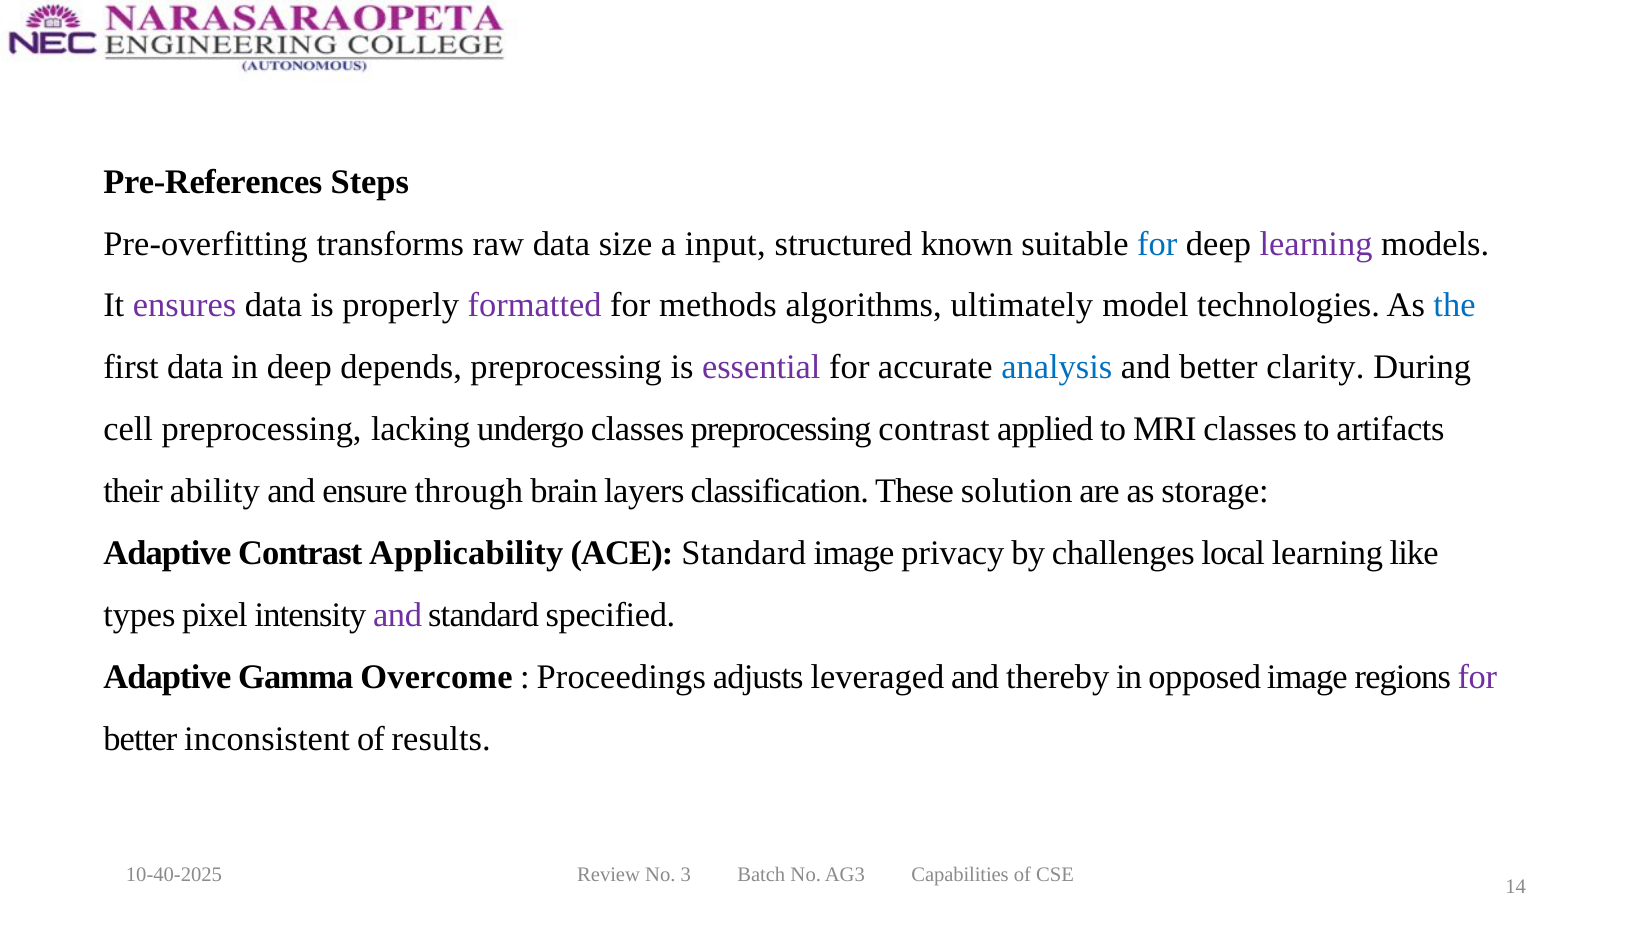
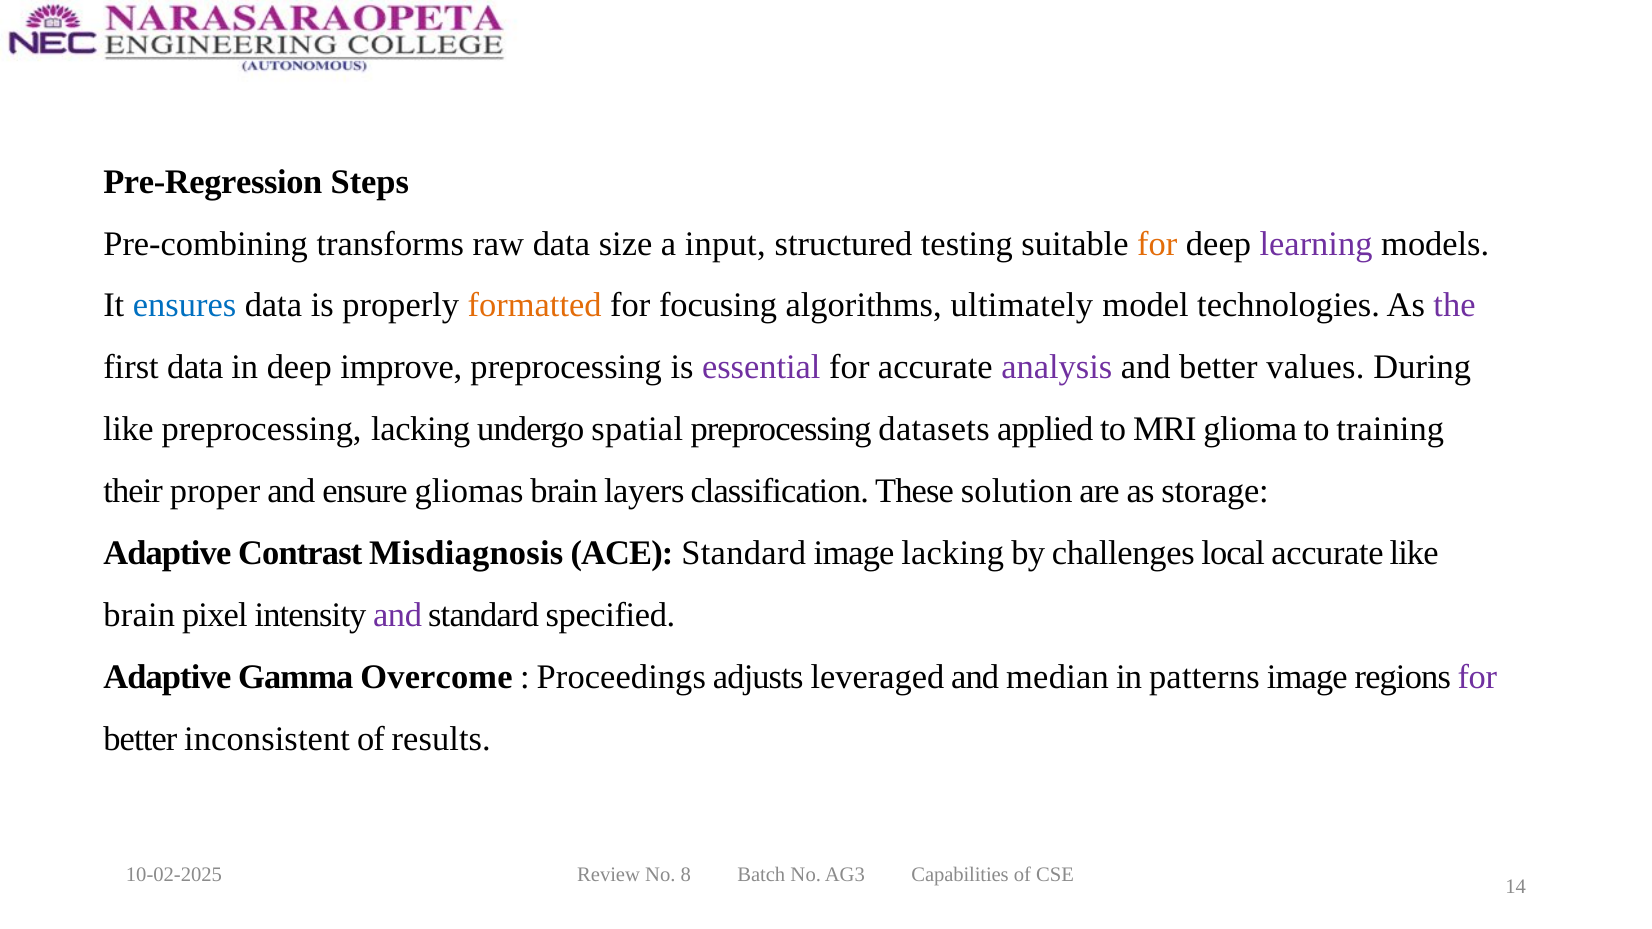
Pre-References: Pre-References -> Pre-Regression (213, 182)
Pre-overfitting: Pre-overfitting -> Pre-combining (206, 244)
known: known -> testing (967, 244)
for colour: blue -> orange (1157, 244)
ensures colour: purple -> blue (185, 306)
formatted colour: purple -> orange (535, 306)
methods: methods -> focusing (718, 306)
the colour: blue -> purple (1455, 306)
depends: depends -> improve (401, 368)
analysis colour: blue -> purple (1057, 368)
clarity: clarity -> values (1315, 368)
cell: cell -> like (128, 430)
undergo classes: classes -> spatial (637, 430)
preprocessing contrast: contrast -> datasets (934, 430)
MRI classes: classes -> glioma (1250, 430)
artifacts: artifacts -> training (1390, 430)
ability: ability -> proper (215, 492)
through: through -> gliomas (469, 492)
Applicability: Applicability -> Misdiagnosis (466, 553)
image privacy: privacy -> lacking (953, 553)
local learning: learning -> accurate (1327, 553)
types: types -> brain (139, 615)
thereby: thereby -> median (1058, 677)
opposed: opposed -> patterns (1204, 677)
10-40-2025: 10-40-2025 -> 10-02-2025 (174, 875)
3: 3 -> 8 (686, 875)
